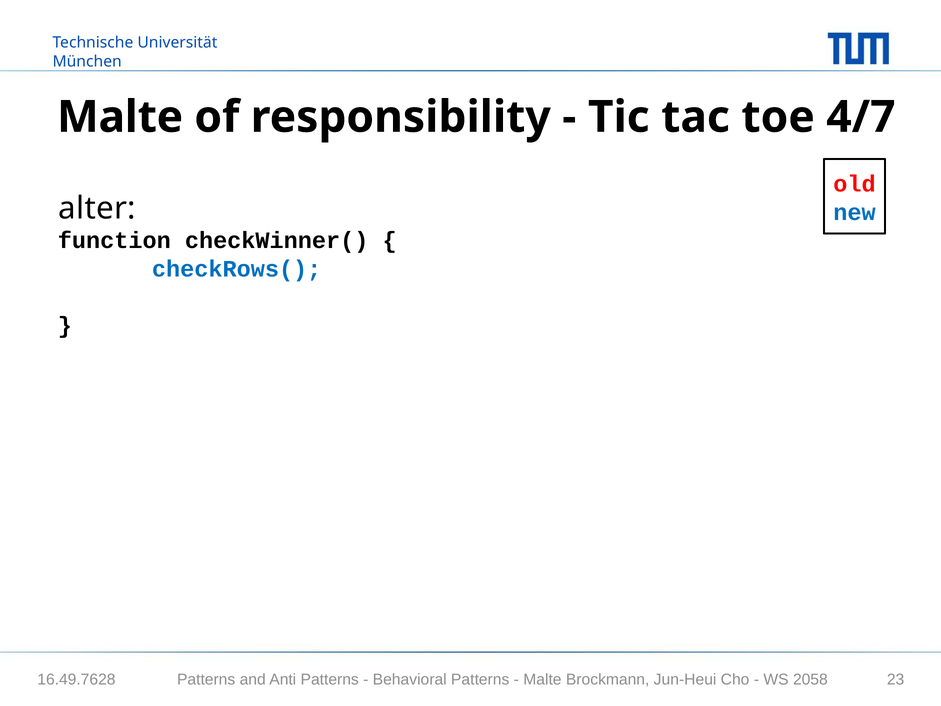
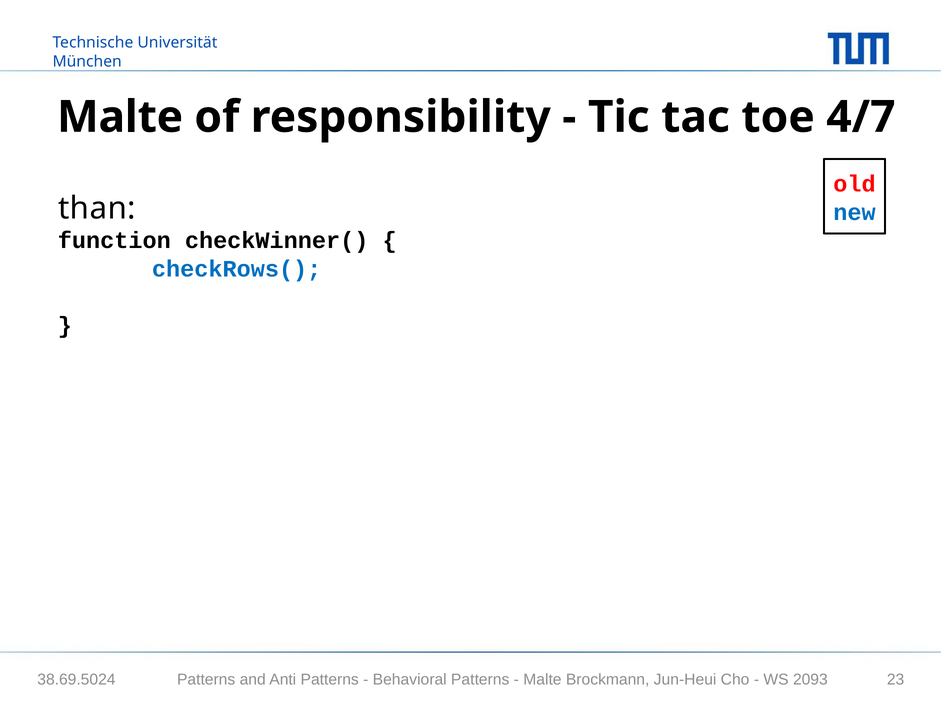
alter: alter -> than (97, 208)
16.49.7628: 16.49.7628 -> 38.69.5024 (76, 679)
2058: 2058 -> 2093 (810, 679)
